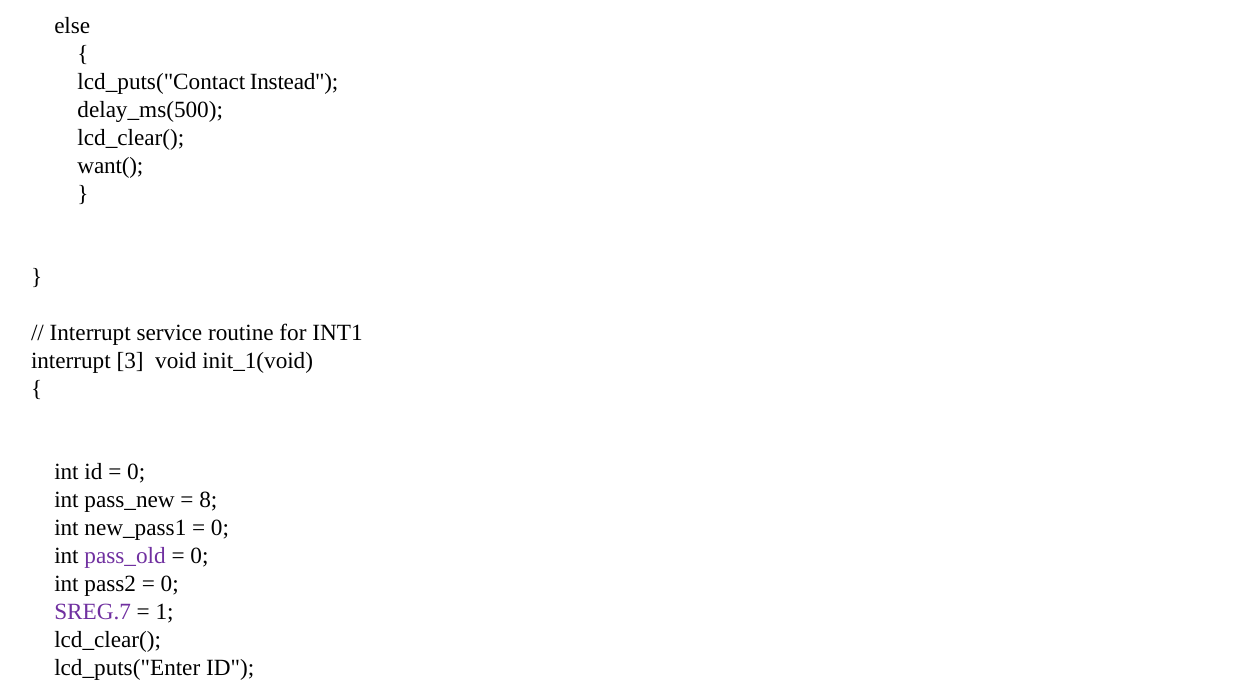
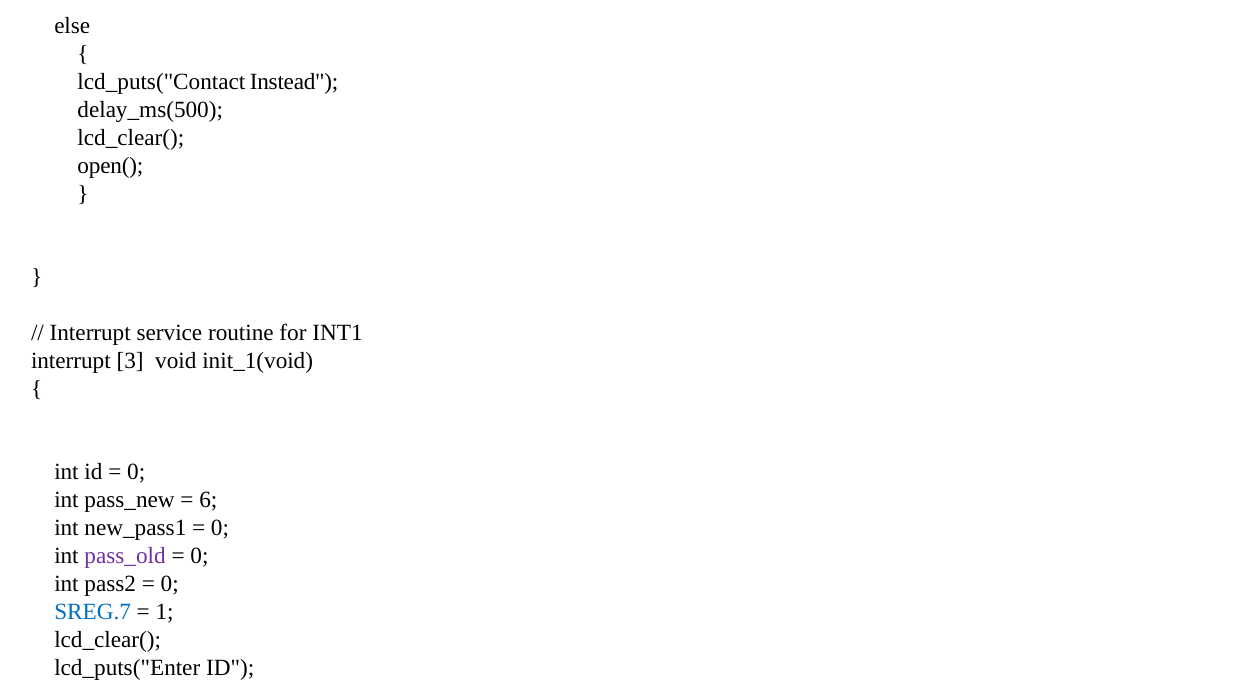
want(: want( -> open( (110, 166)
8: 8 -> 6 (208, 500)
SREG.7 colour: purple -> blue (93, 612)
